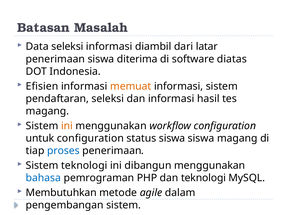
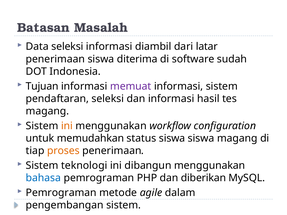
diatas: diatas -> sudah (232, 59)
Efisien: Efisien -> Tujuan (42, 86)
memuat colour: orange -> purple (131, 86)
untuk configuration: configuration -> memudahkan (90, 138)
proses colour: blue -> orange (63, 151)
dan teknologi: teknologi -> diberikan (203, 178)
Membutuhkan: Membutuhkan -> Pemrograman (61, 193)
